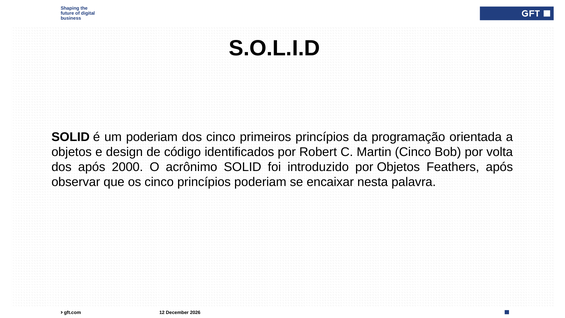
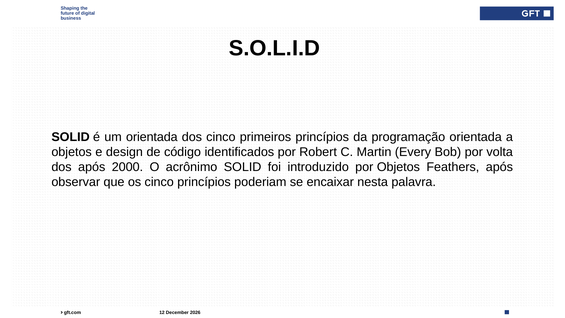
um poderiam: poderiam -> orientada (152, 137)
Martin Cinco: Cinco -> Every (413, 152)
